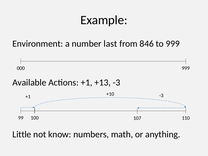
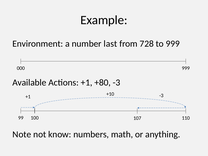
846: 846 -> 728 (147, 44)
+13: +13 -> +80 (103, 83)
Little: Little -> Note (22, 134)
